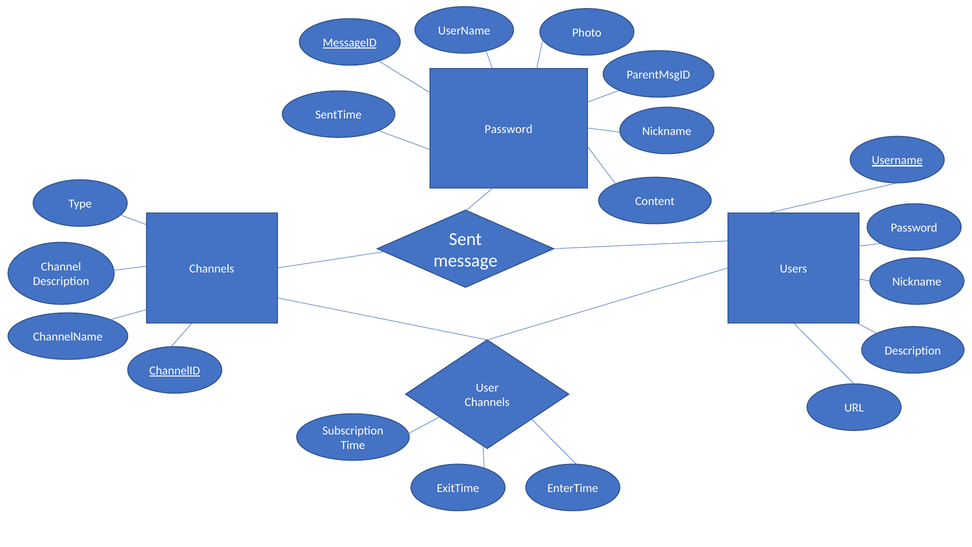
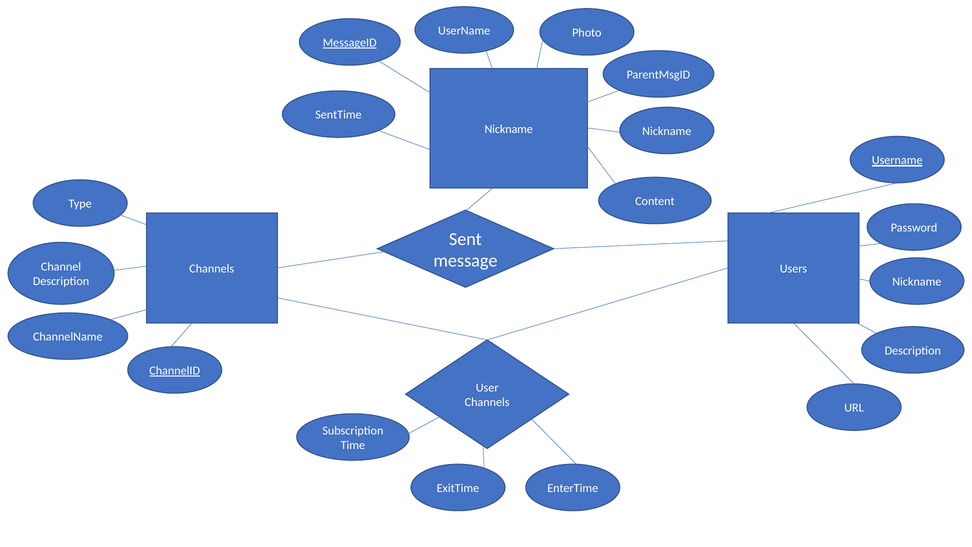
Password: Password -> Nickname (509, 129)
